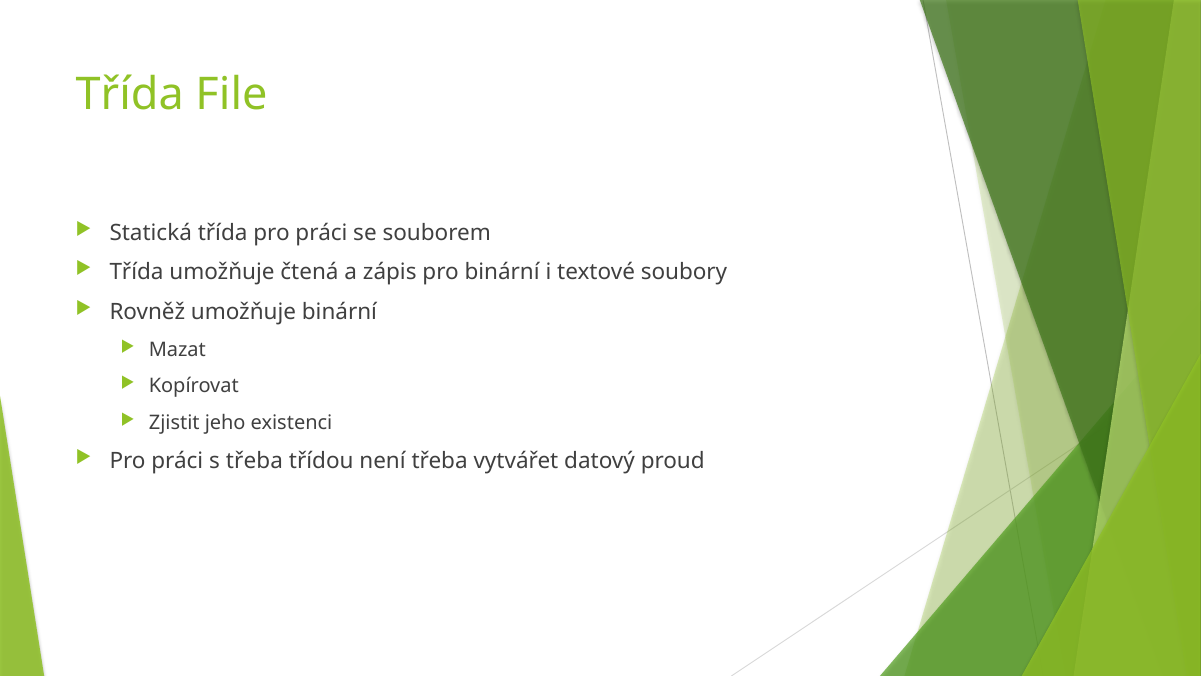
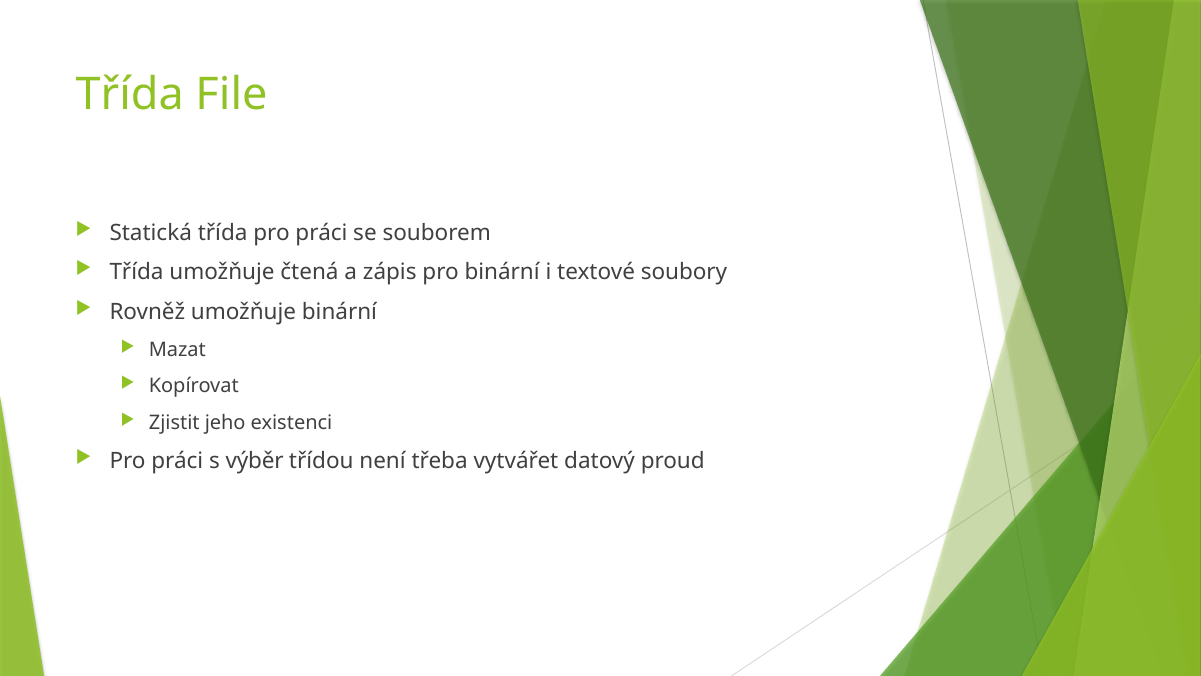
s třeba: třeba -> výběr (255, 461)
